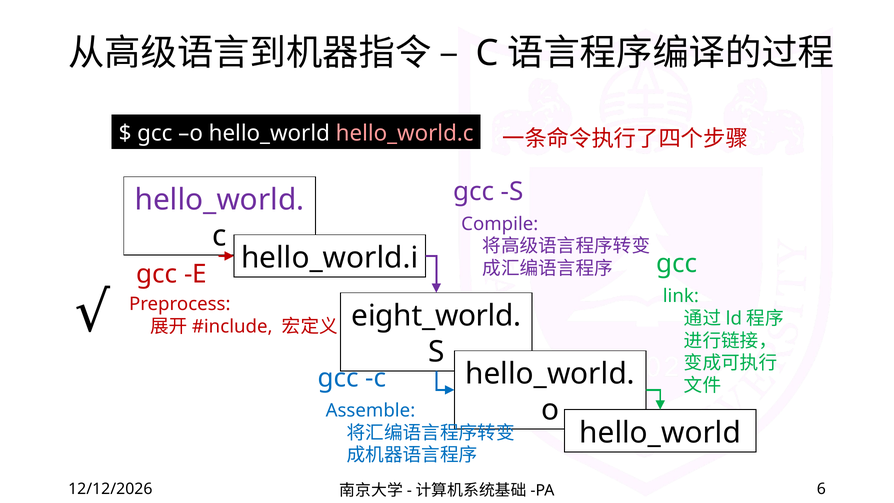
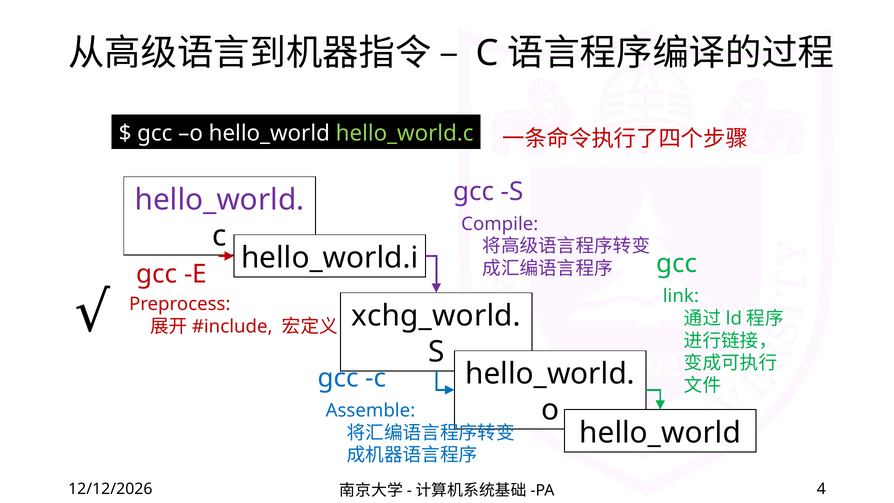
hello_world.c colour: pink -> light green (405, 133)
eight_world: eight_world -> xchg_world (436, 316)
6: 6 -> 4 (821, 489)
